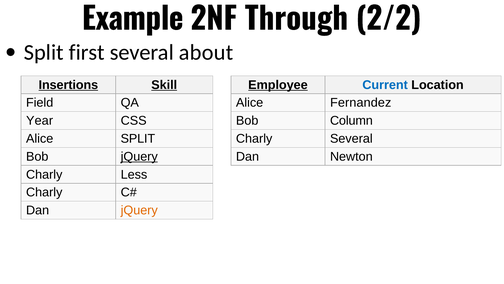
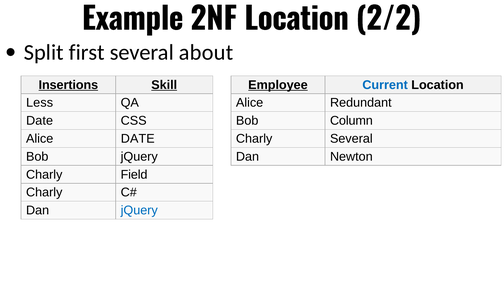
2NF Through: Through -> Location (297, 19)
Field: Field -> Less (40, 103)
Fernandez: Fernandez -> Redundant (361, 103)
Year: Year -> Date (40, 121)
Alice SPLIT: SPLIT -> DATE (138, 138)
jQuery underline: present -> none (139, 156)
Less: Less -> Field (134, 174)
jQuery colour: orange -> blue (139, 210)
